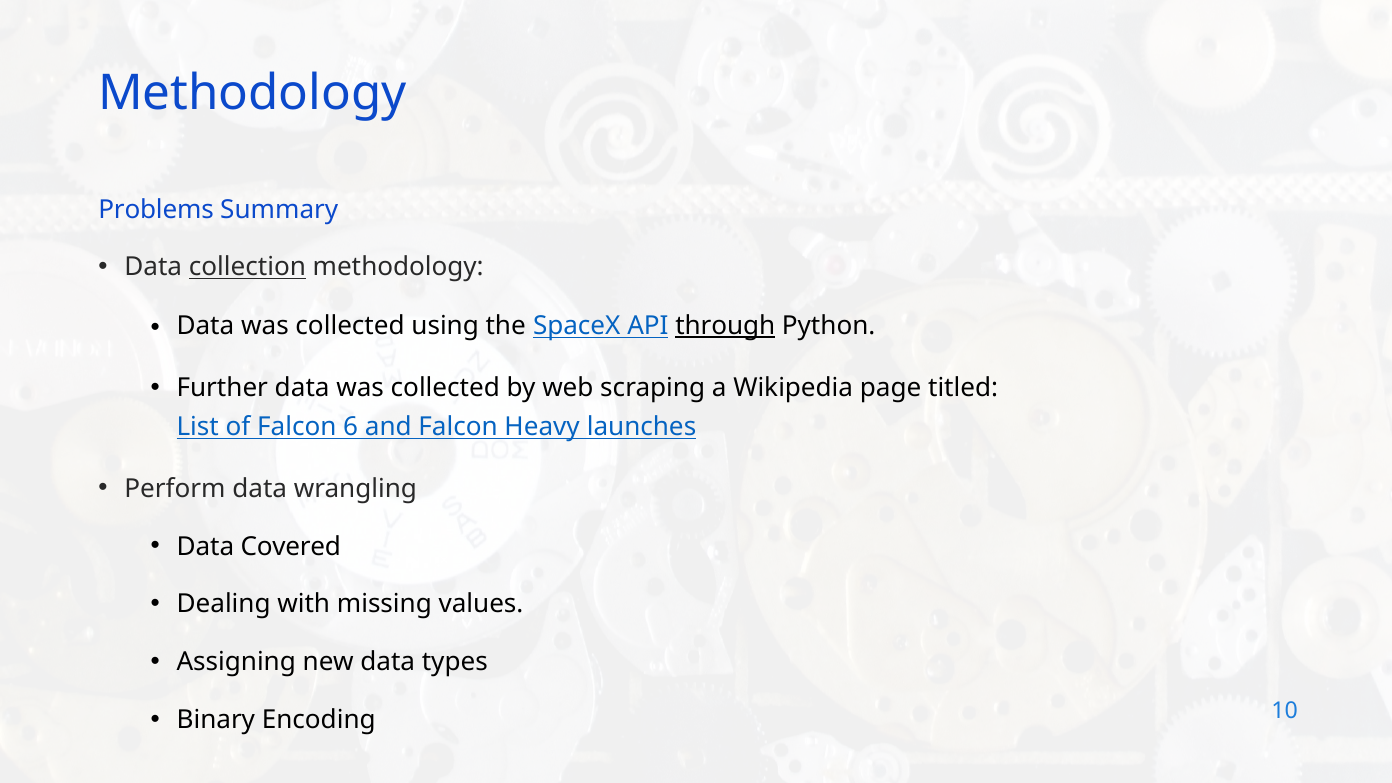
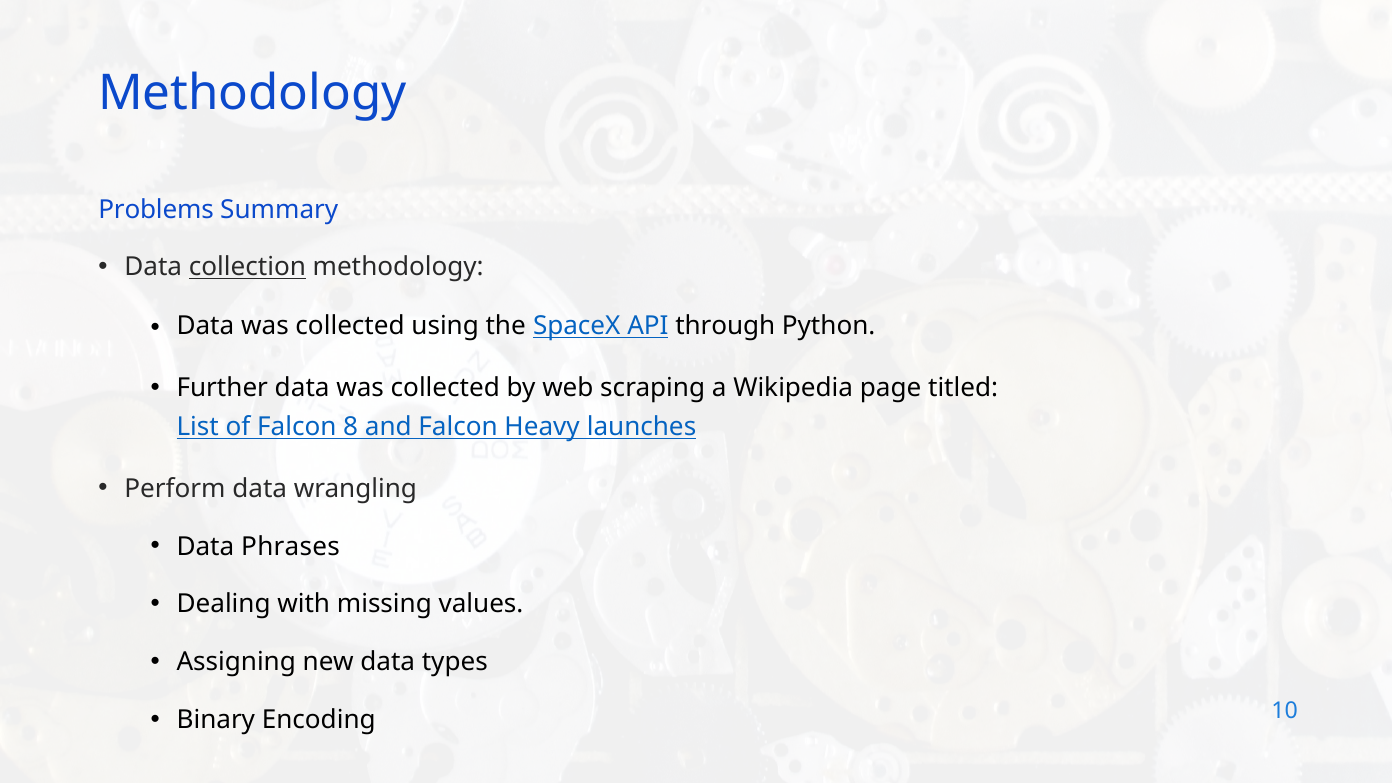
through underline: present -> none (725, 326)
6: 6 -> 8 (351, 426)
Covered: Covered -> Phrases (291, 546)
